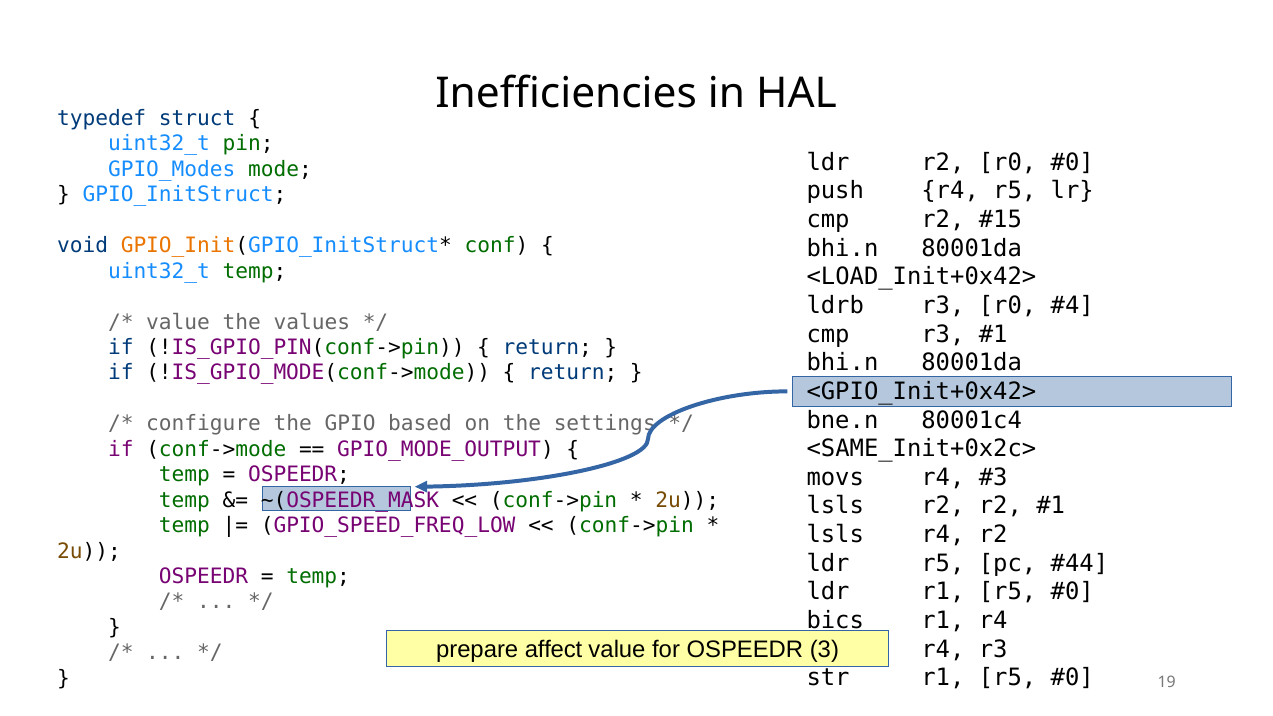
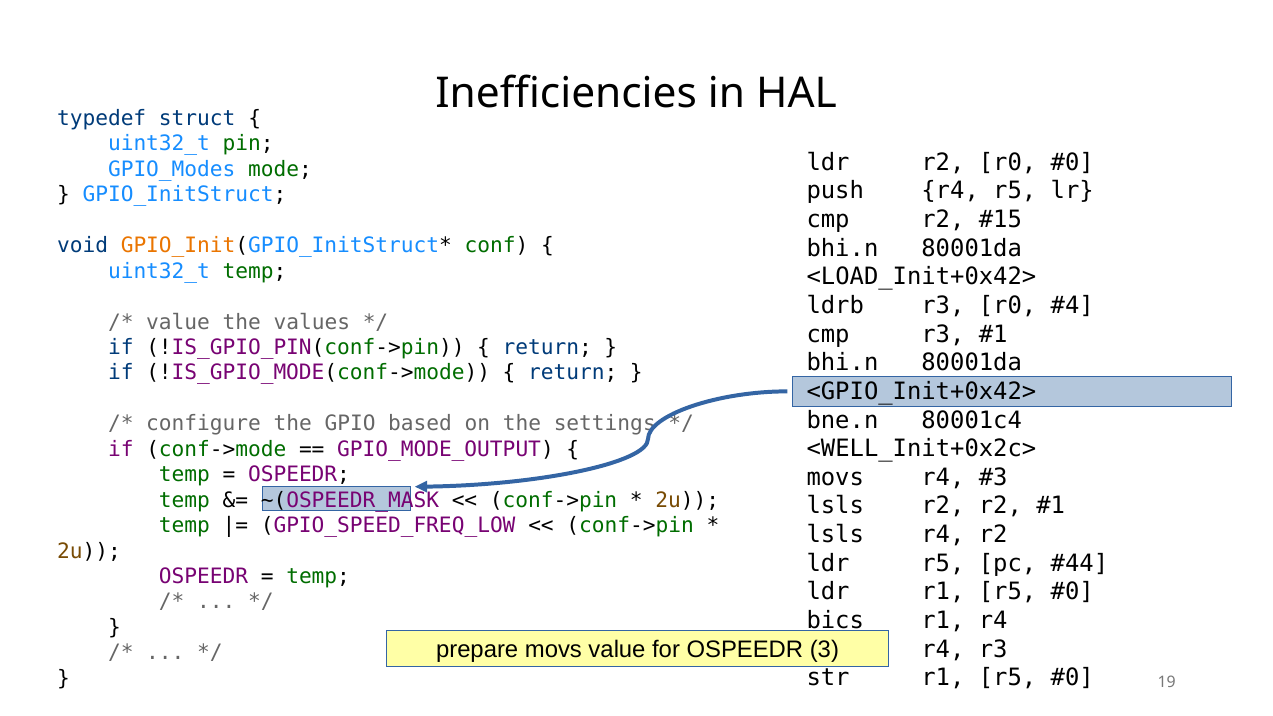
<SAME_Init+0x2c>: <SAME_Init+0x2c> -> <WELL_Init+0x2c> (921, 449)
prepare affect: affect -> movs (553, 650)
